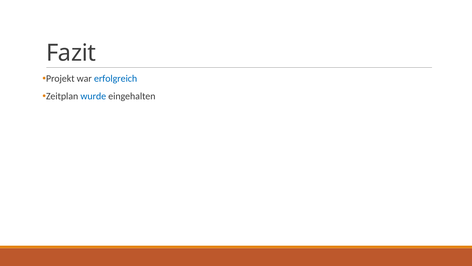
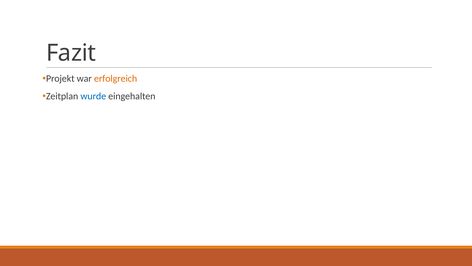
erfolgreich colour: blue -> orange (116, 78)
